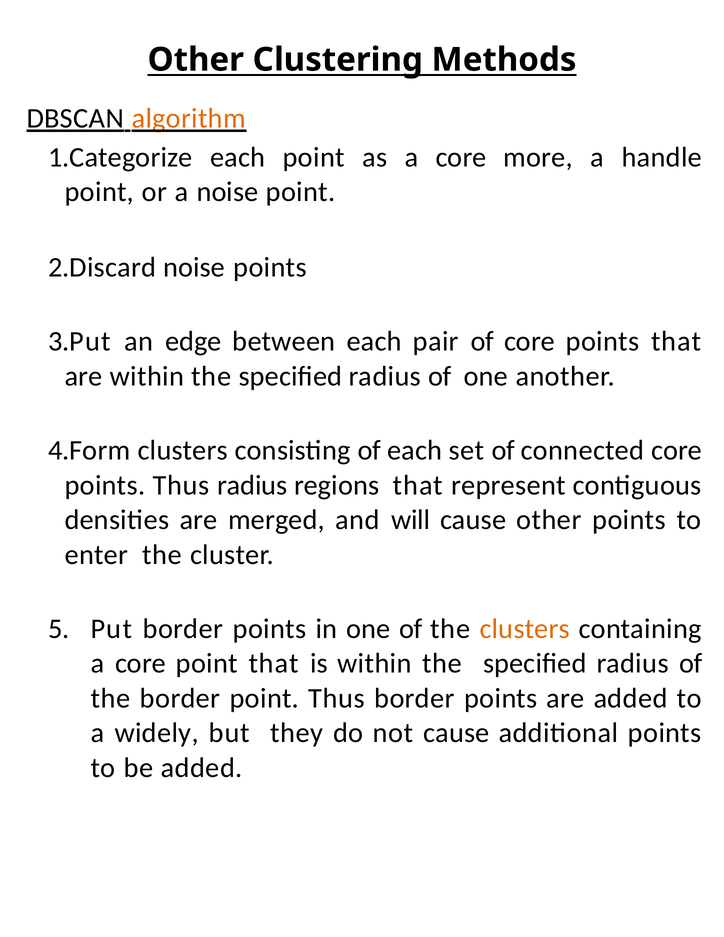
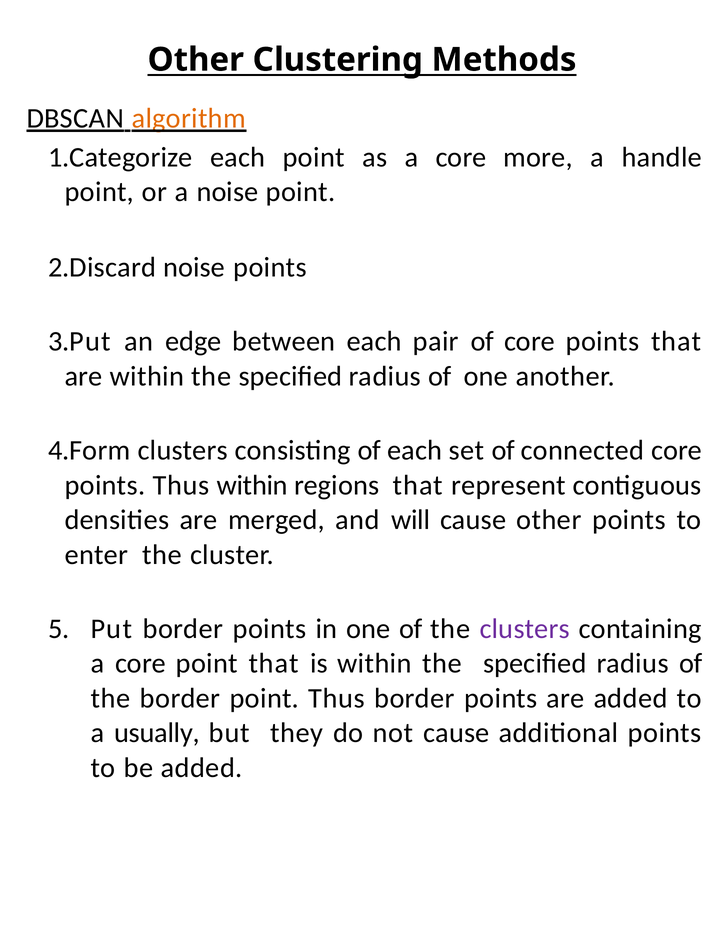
Thus radius: radius -> within (252, 485)
clusters colour: orange -> purple (525, 629)
widely: widely -> usually (157, 733)
